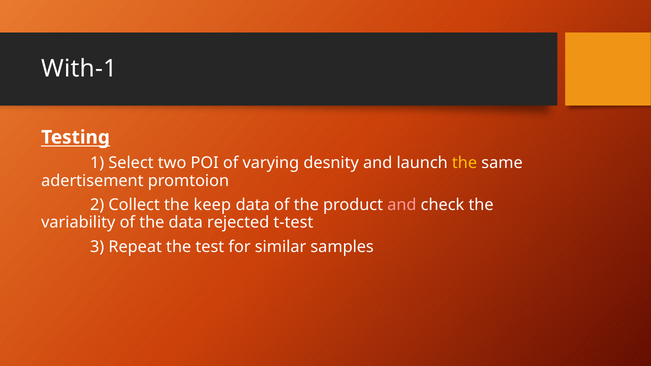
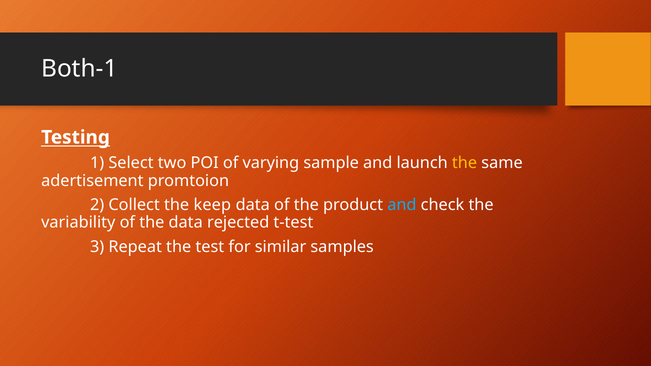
With-1: With-1 -> Both-1 (79, 69)
desnity: desnity -> sample (331, 163)
and colour: pink -> light blue (402, 205)
